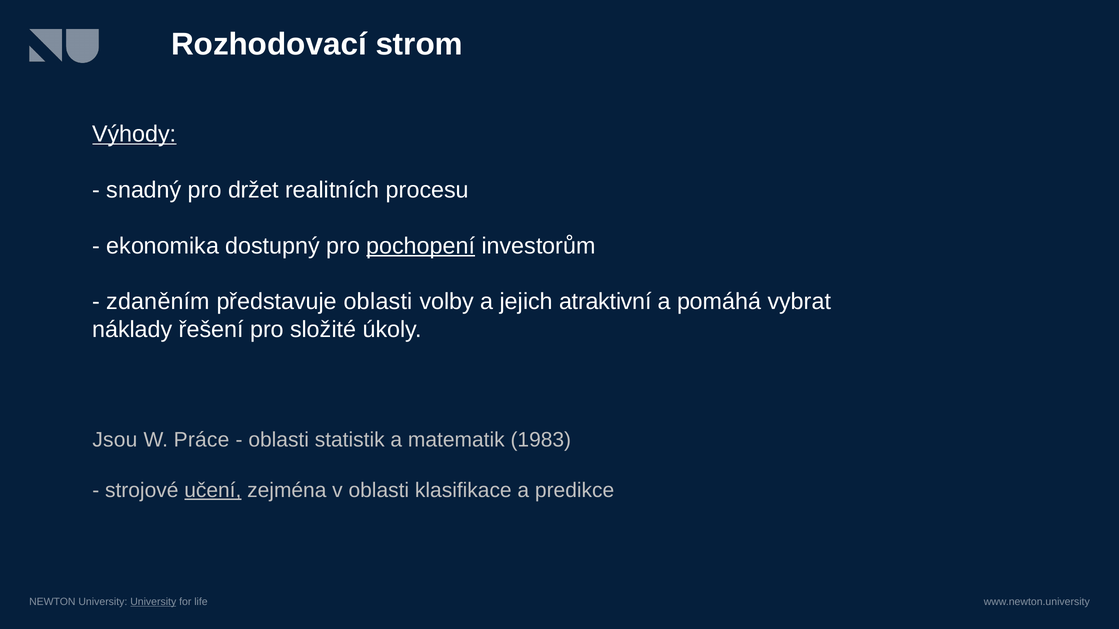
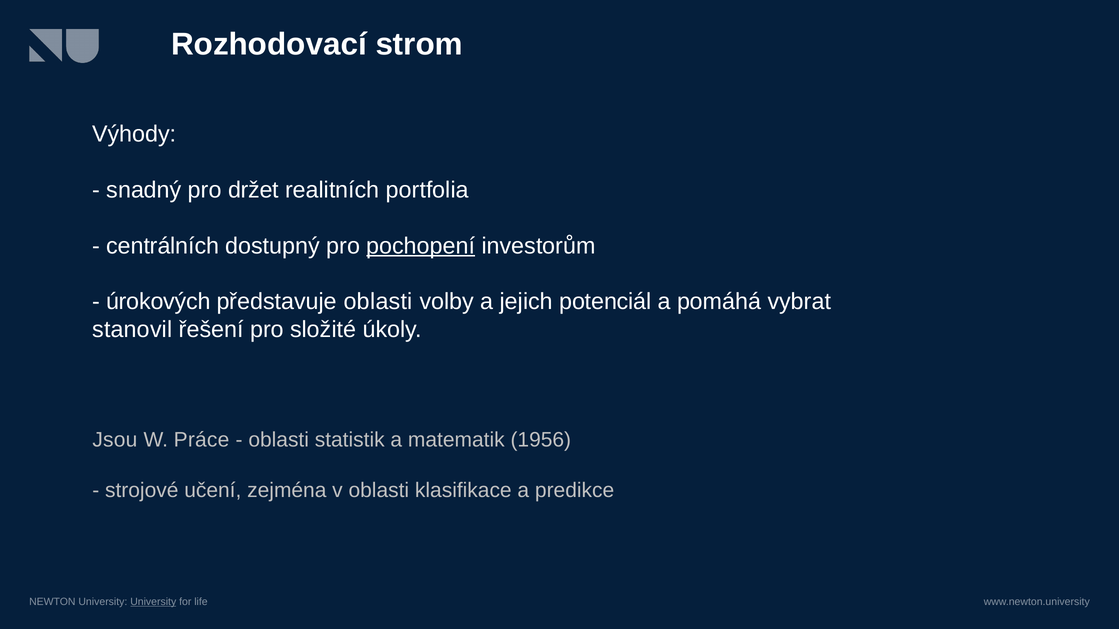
Výhody underline: present -> none (134, 134)
procesu: procesu -> portfolia (427, 190)
ekonomika: ekonomika -> centrálních (163, 246)
zdaněním: zdaněním -> úrokových (158, 302)
atraktivní: atraktivní -> potenciál (605, 302)
náklady: náklady -> stanovil (132, 330)
1983: 1983 -> 1956 (541, 440)
učení underline: present -> none (213, 491)
